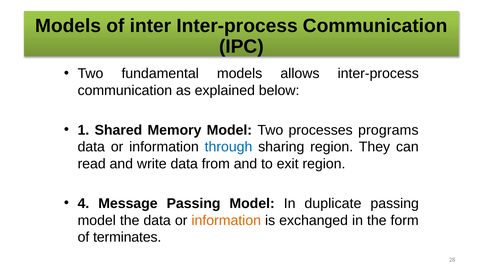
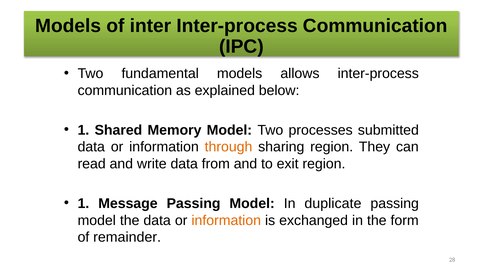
programs: programs -> submitted (388, 130)
through colour: blue -> orange (229, 147)
4: 4 -> 1 (83, 203)
terminates: terminates -> remainder (127, 237)
